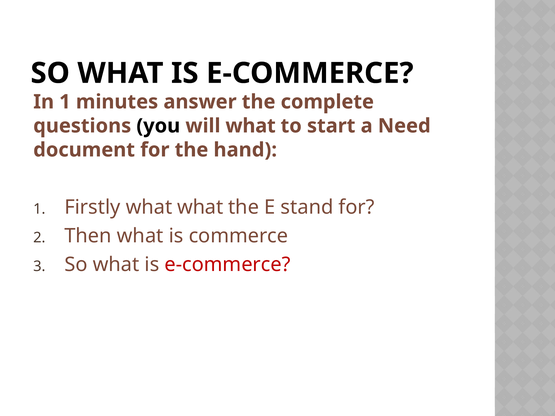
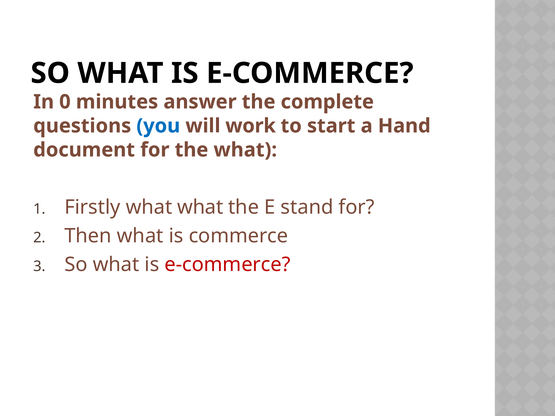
In 1: 1 -> 0 (65, 102)
you colour: black -> blue (158, 126)
will what: what -> work (251, 126)
Need: Need -> Hand (404, 126)
the hand: hand -> what (245, 150)
